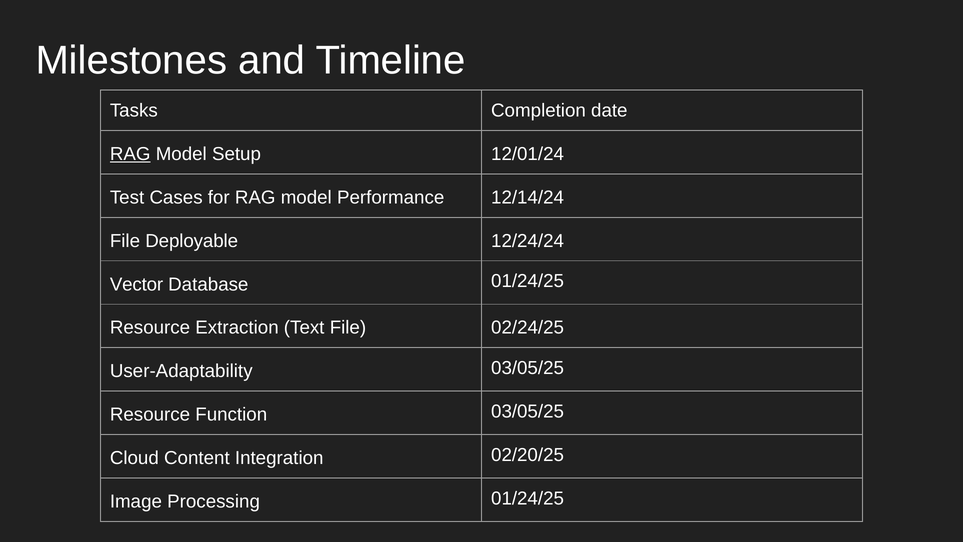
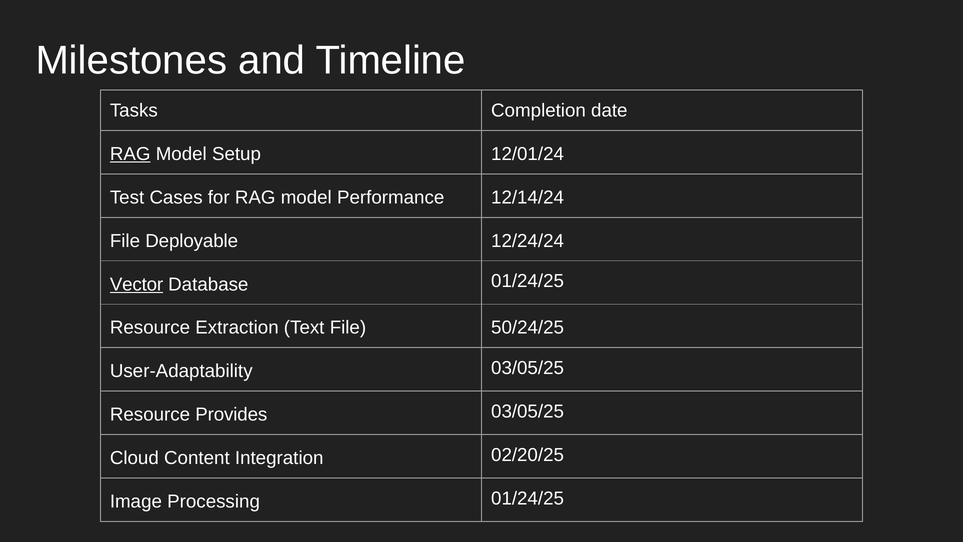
Vector underline: none -> present (137, 284)
02/24/25: 02/24/25 -> 50/24/25 (528, 328)
Function: Function -> Provides (231, 414)
